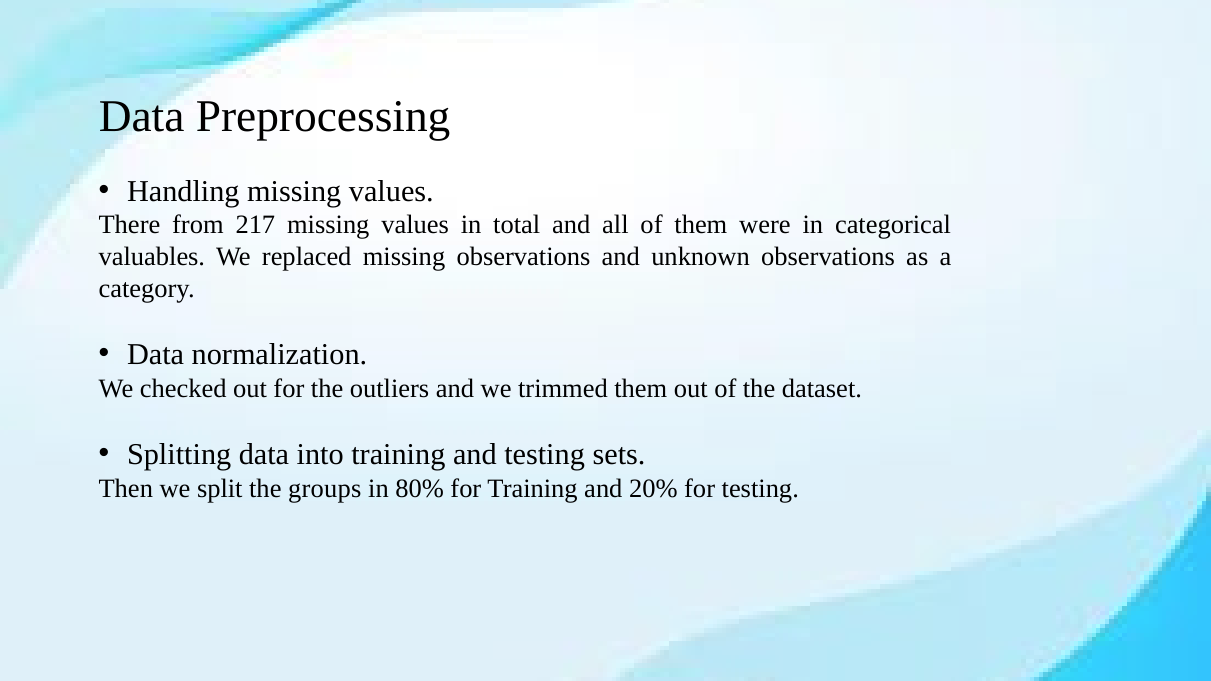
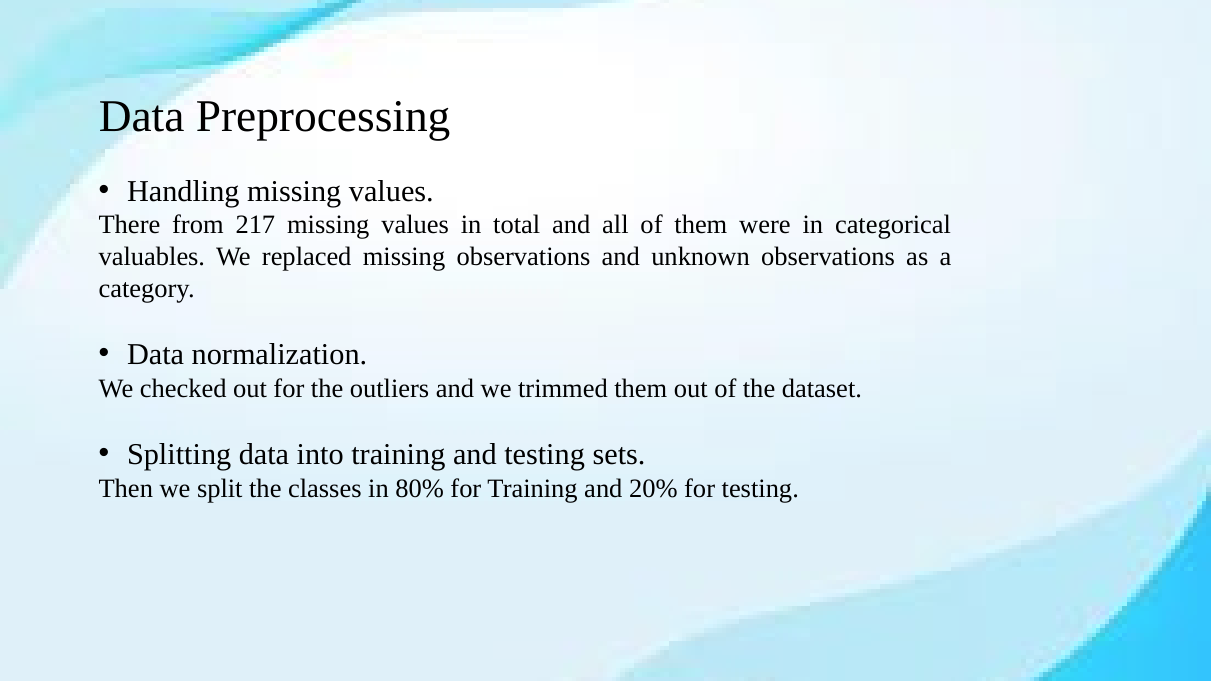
groups: groups -> classes (325, 488)
